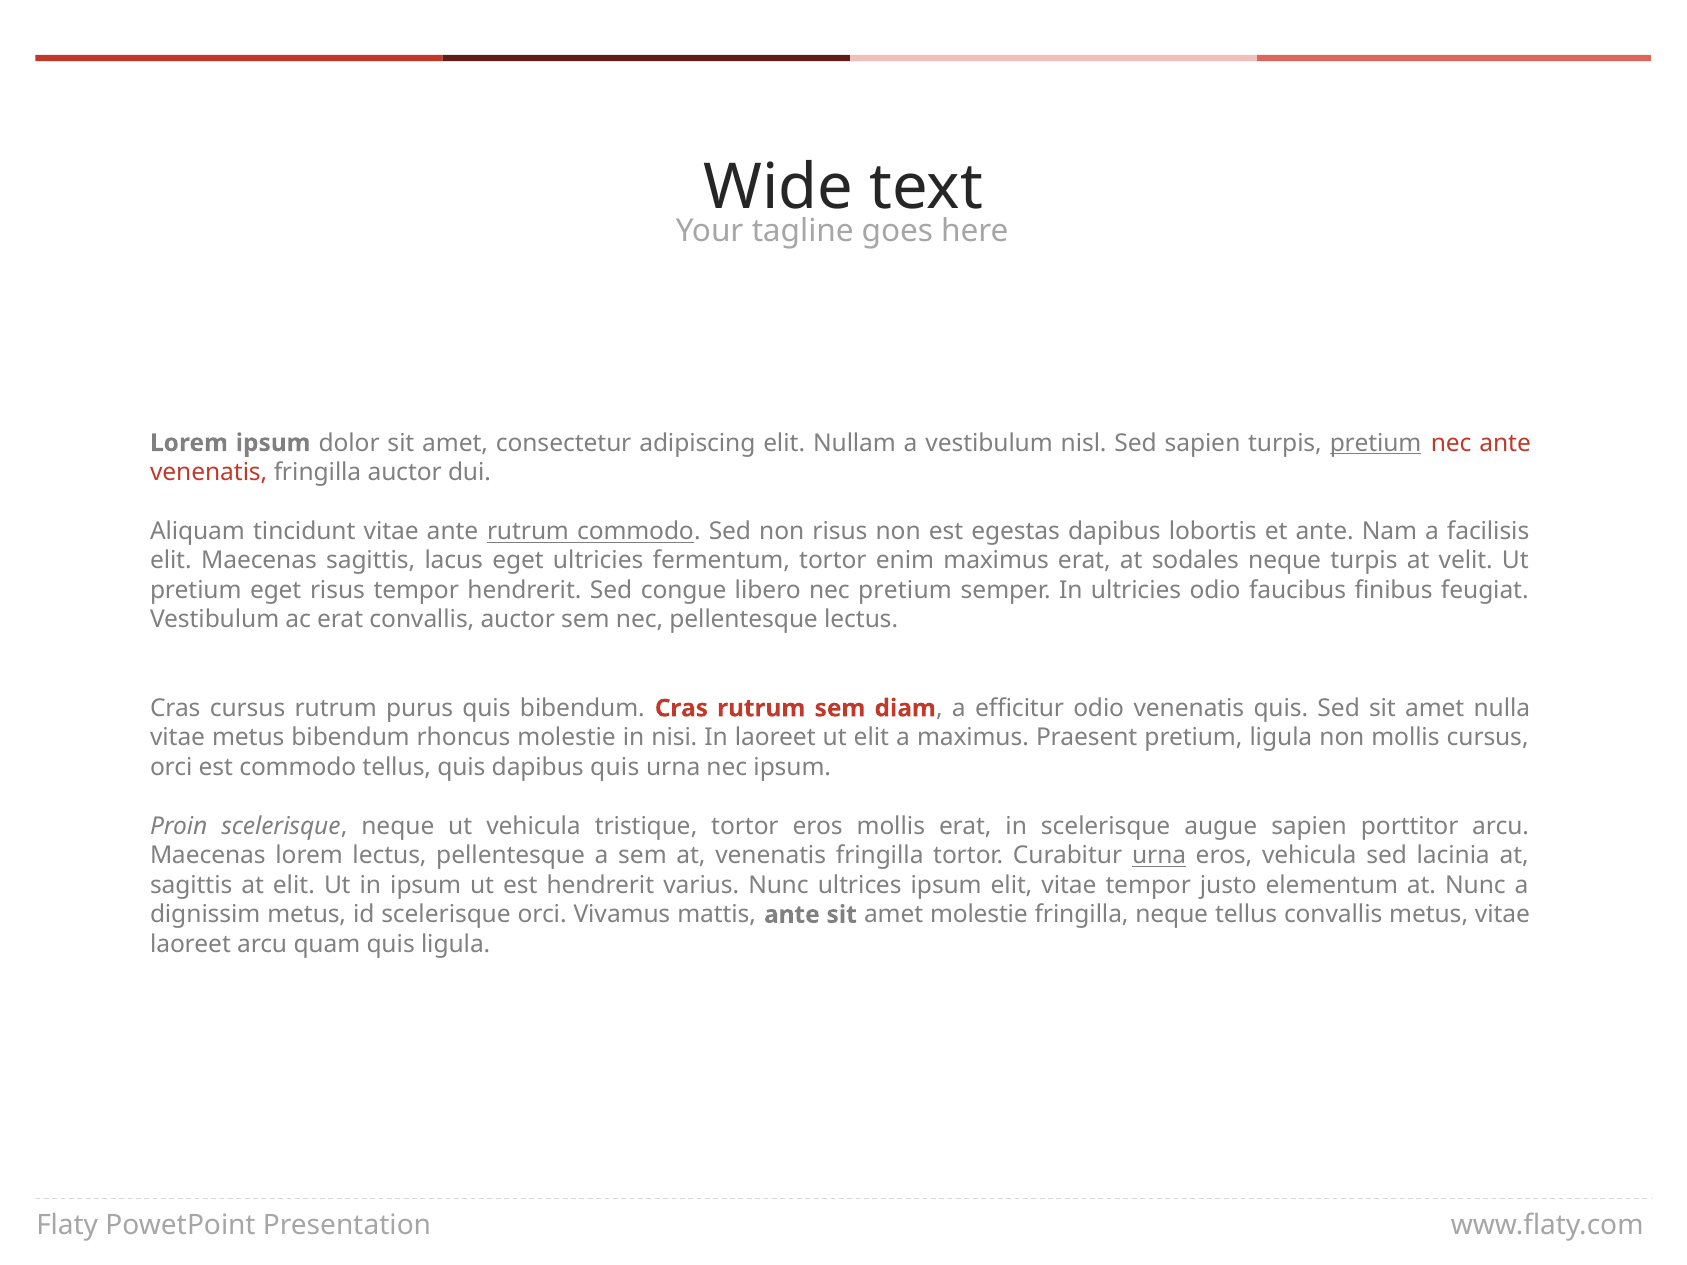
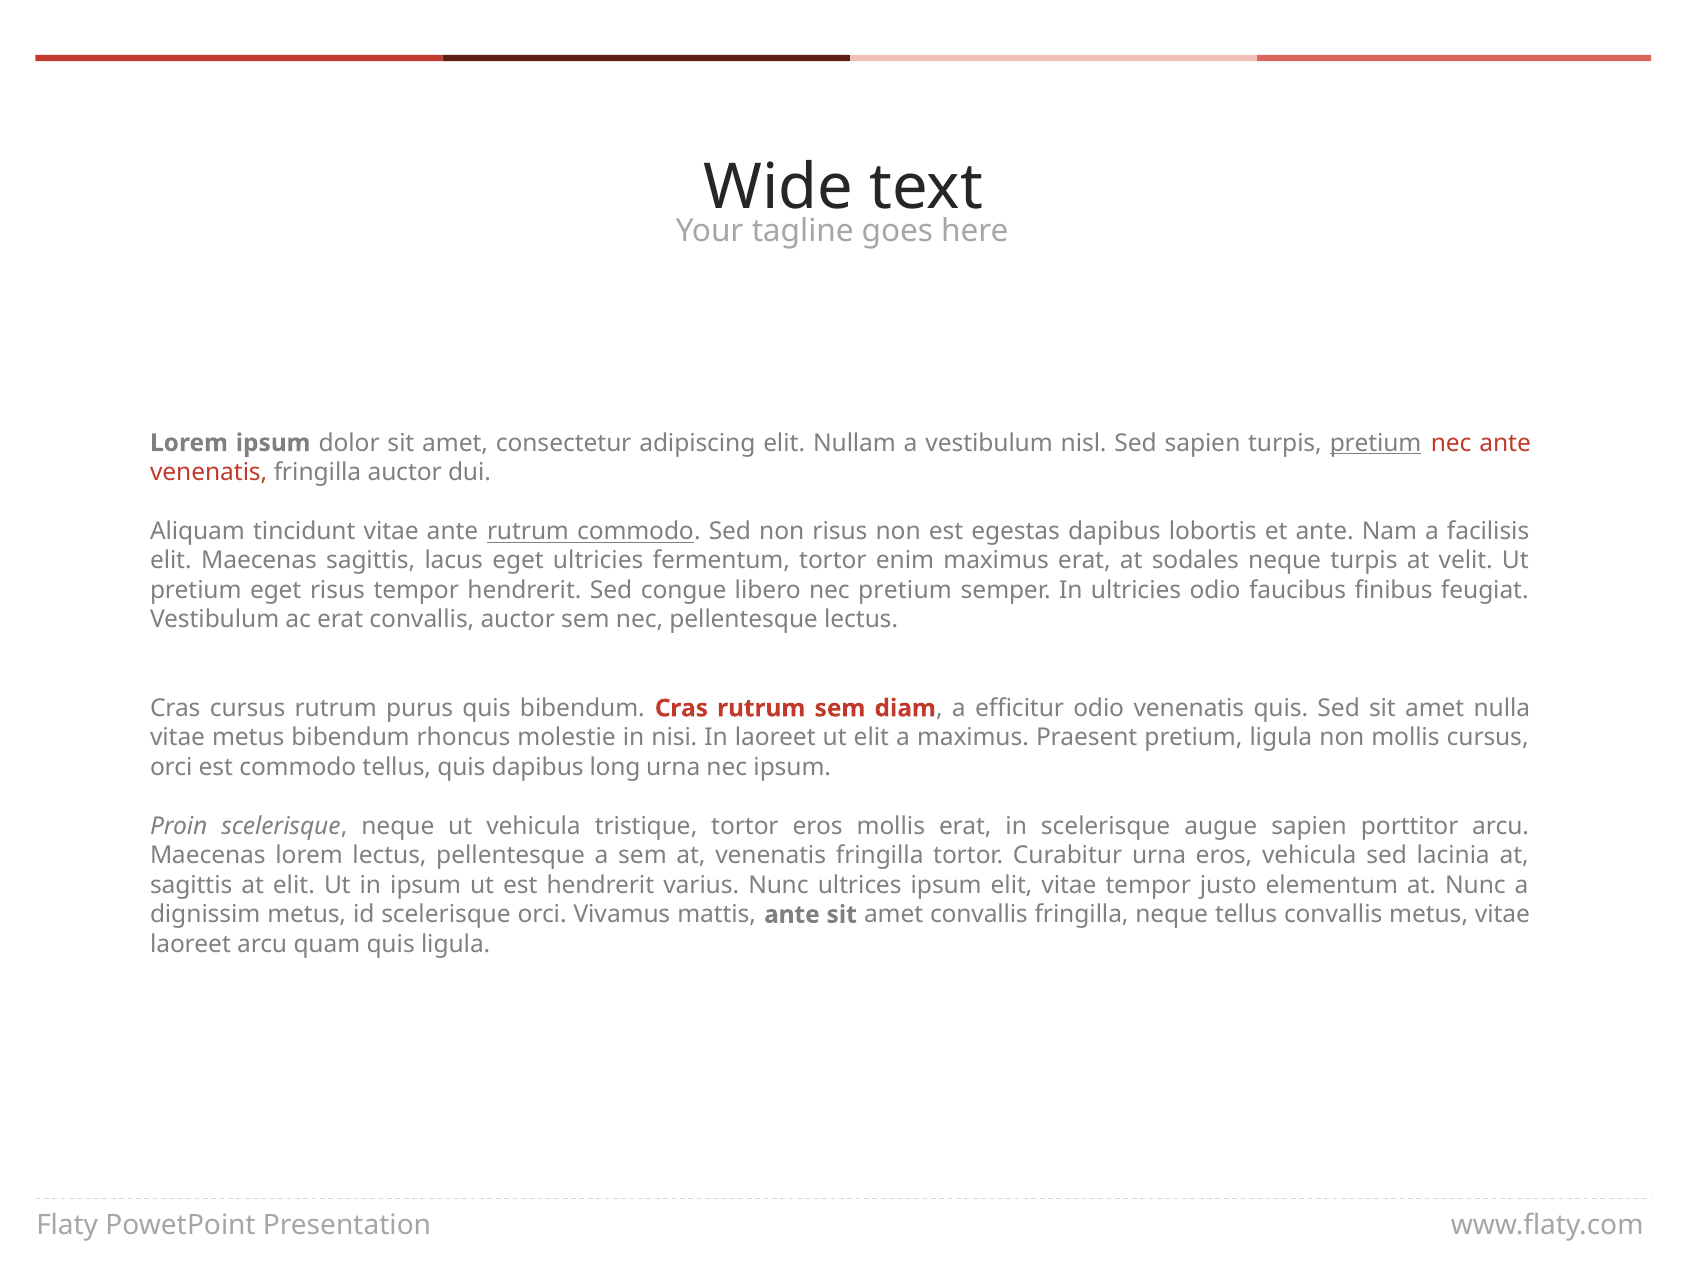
dapibus quis: quis -> long (615, 767)
urna underline: present -> none (1159, 856)
amet molestie: molestie -> convallis (979, 915)
